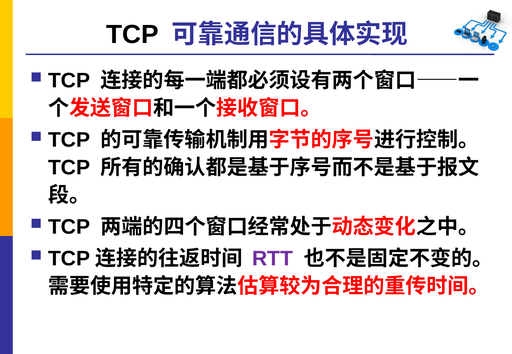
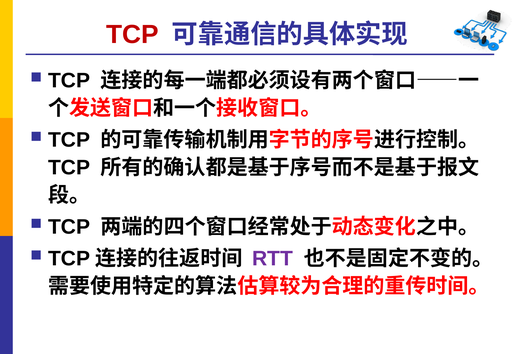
TCP colour: black -> red (132, 34)
